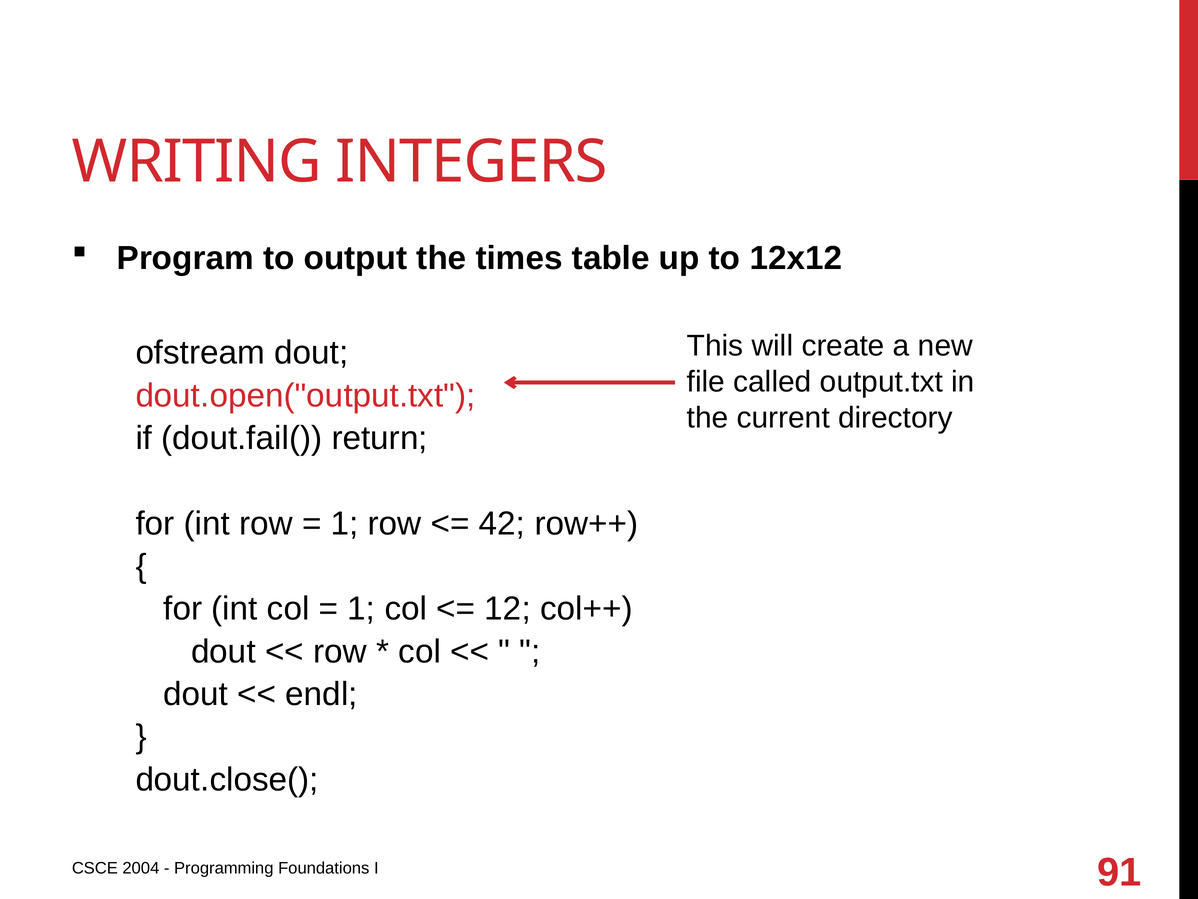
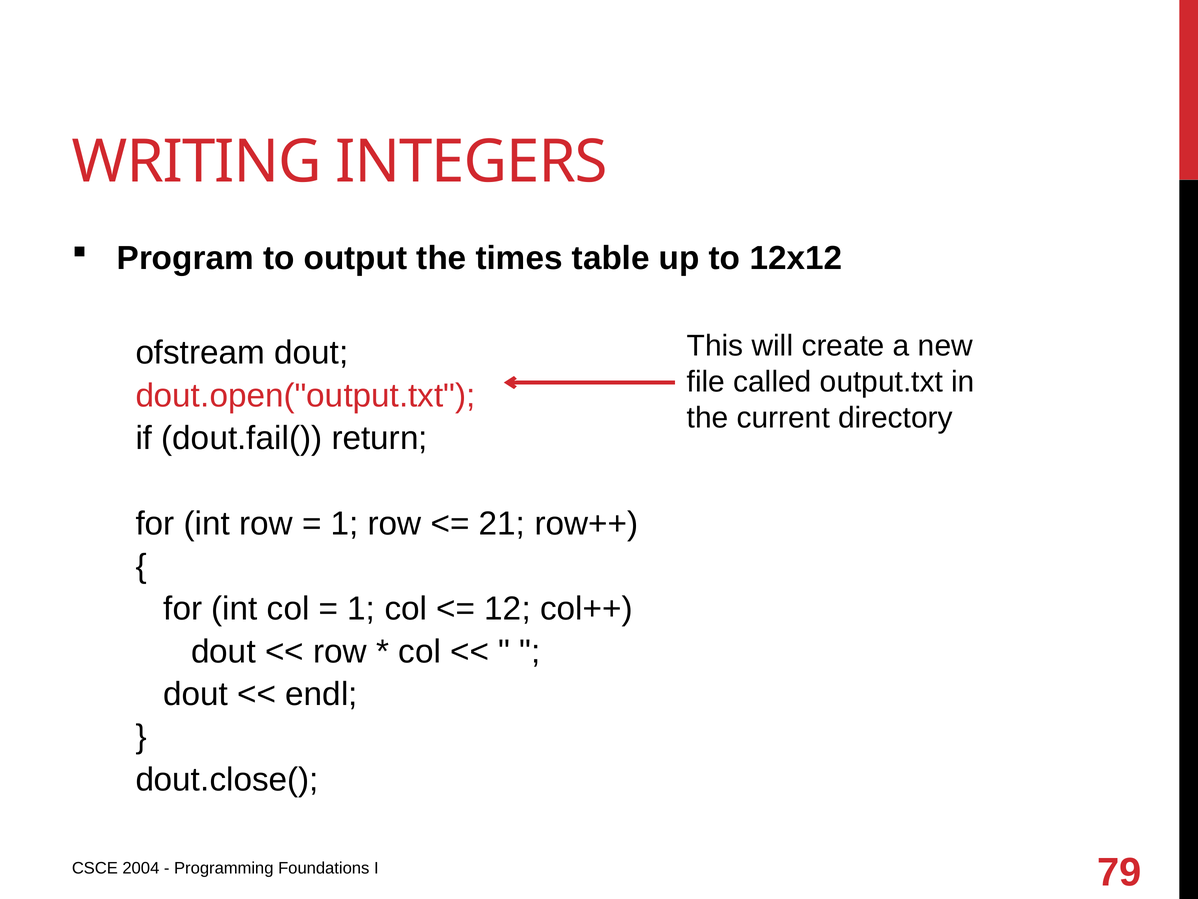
42: 42 -> 21 (502, 523)
91: 91 -> 79 (1120, 872)
